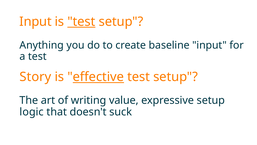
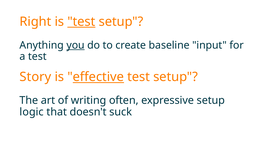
Input: Input -> Right (35, 22)
you underline: none -> present (76, 45)
value: value -> often (124, 100)
